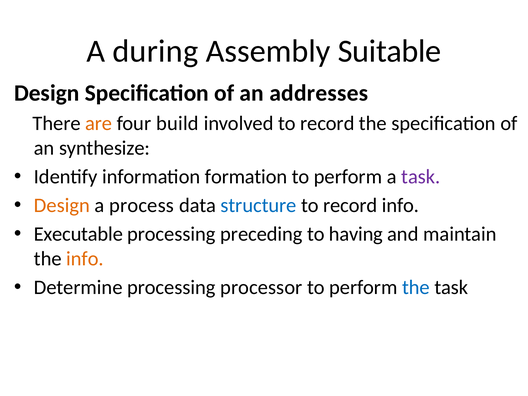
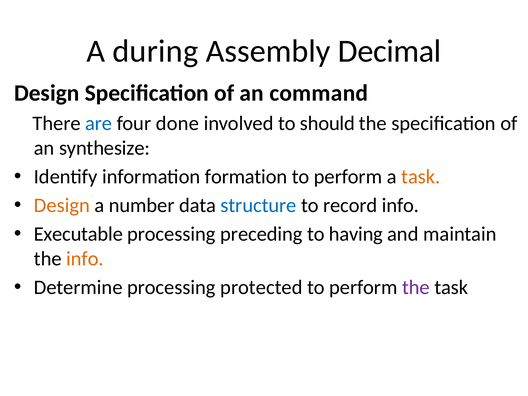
Suitable: Suitable -> Decimal (390, 51)
addresses: addresses -> command (319, 93)
are colour: orange -> blue (99, 123)
build: build -> done (177, 123)
involved to record: record -> should (327, 123)
task colour: purple -> orange (421, 177)
process: process -> number (142, 205)
processor: processor -> protected (261, 287)
the colour: blue -> purple (416, 287)
